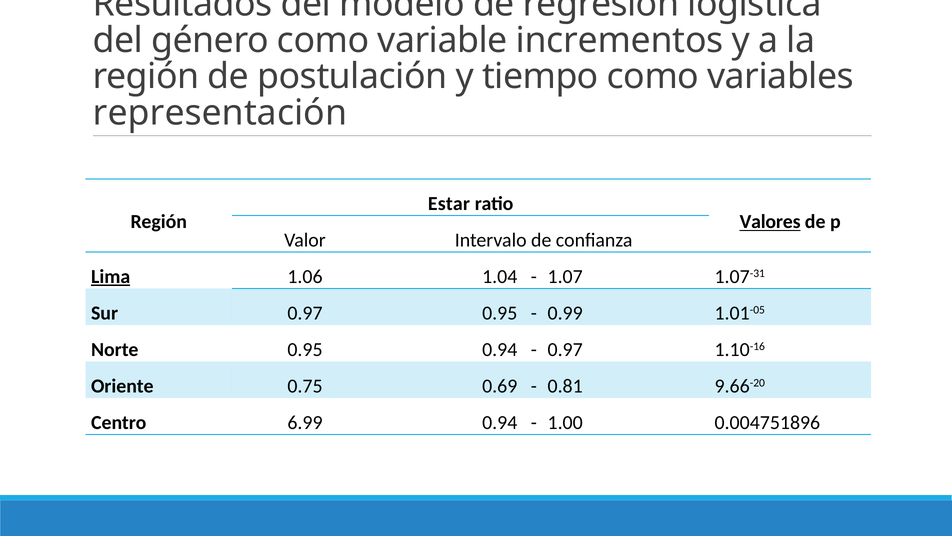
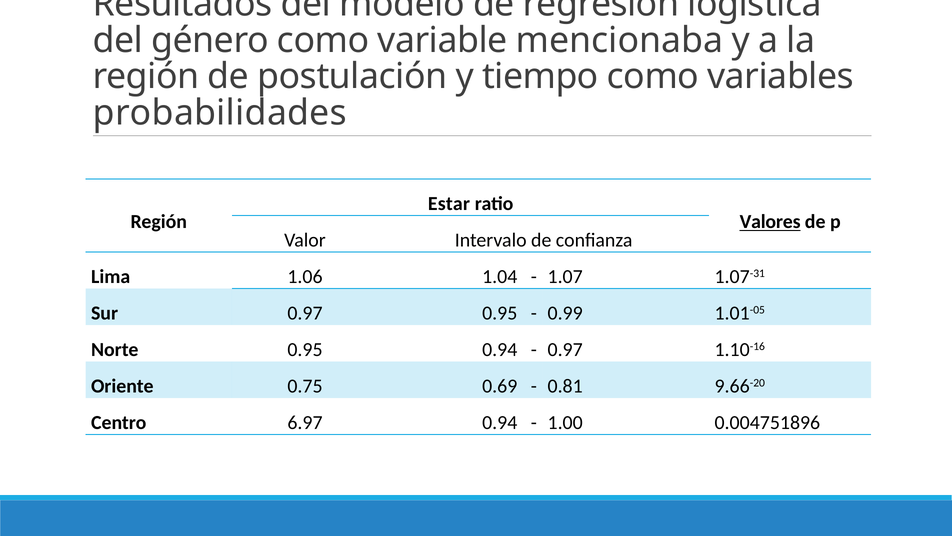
incrementos: incrementos -> mencionaba (619, 40)
representación: representación -> probabilidades (220, 113)
Lima underline: present -> none (111, 276)
6.99: 6.99 -> 6.97 (305, 422)
